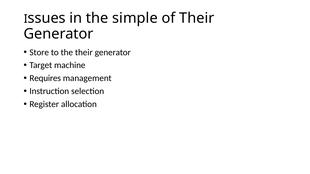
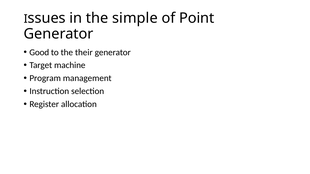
of Their: Their -> Point (197, 18)
Store: Store -> Good (39, 52)
Requires: Requires -> Program (45, 78)
